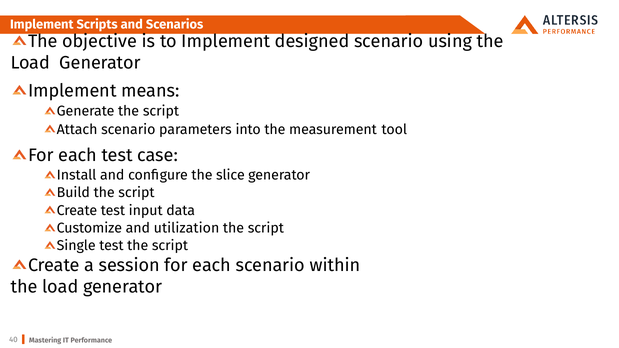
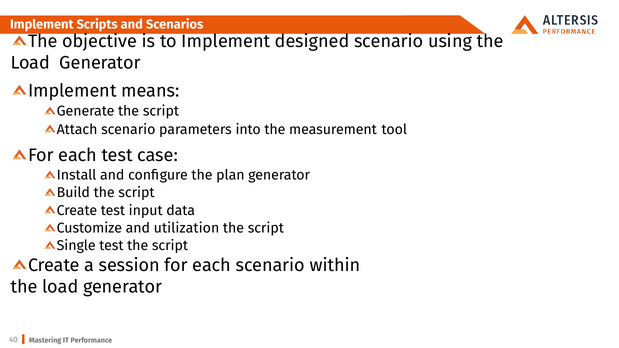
slice: slice -> plan (230, 175)
